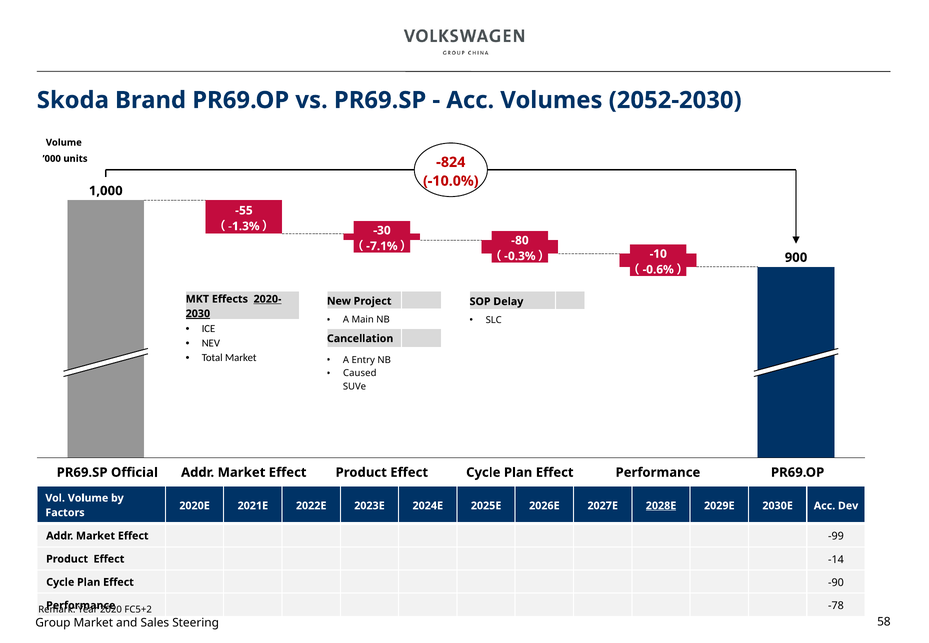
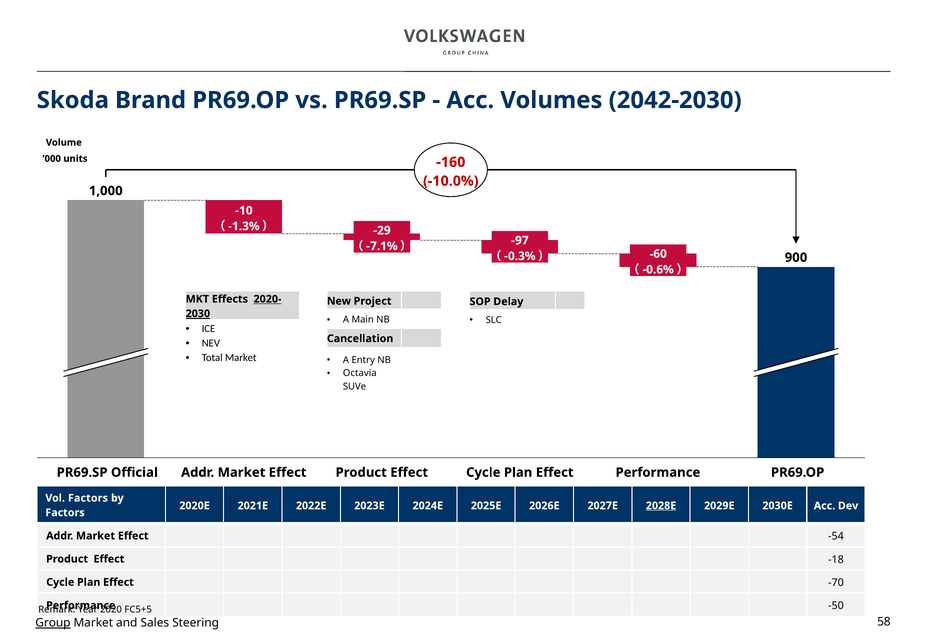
2052-2030: 2052-2030 -> 2042-2030 (675, 100)
-824: -824 -> -160 (451, 162)
-55: -55 -> -10 (244, 211)
-30: -30 -> -29 (382, 231)
-80: -80 -> -97 (520, 240)
-10: -10 -> -60 (658, 254)
Caused: Caused -> Octavia (360, 373)
Vol Volume: Volume -> Factors (88, 498)
-99: -99 -> -54 (836, 536)
-14: -14 -> -18 (836, 560)
-90: -90 -> -70 (836, 583)
-78: -78 -> -50 (836, 606)
FC5+2: FC5+2 -> FC5+5 (138, 610)
Group underline: none -> present (53, 623)
